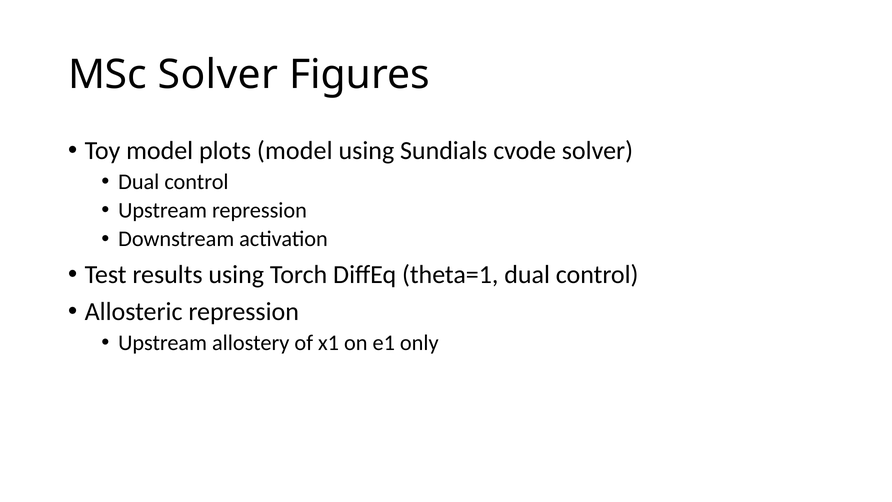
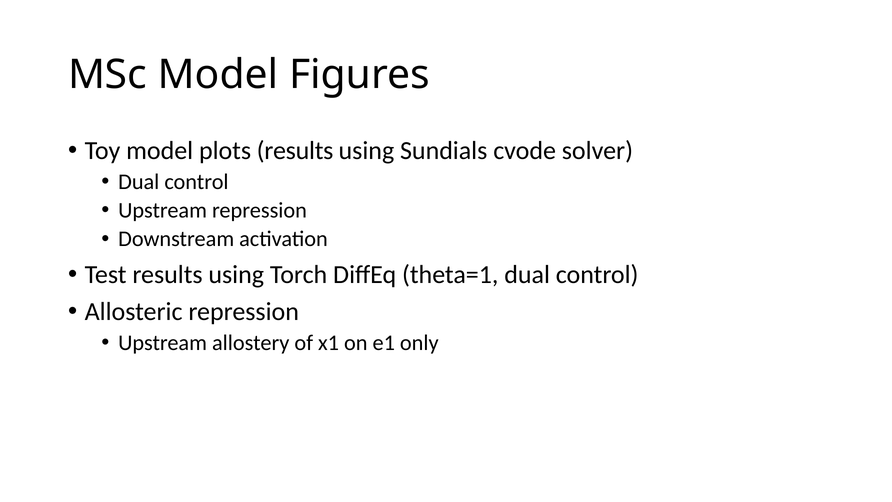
MSc Solver: Solver -> Model (218, 75)
plots model: model -> results (295, 151)
